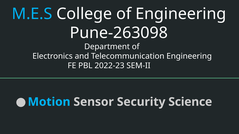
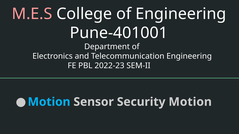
M.E.S colour: light blue -> pink (32, 14)
Pune-263098: Pune-263098 -> Pune-401001 (119, 33)
Security Science: Science -> Motion (190, 102)
